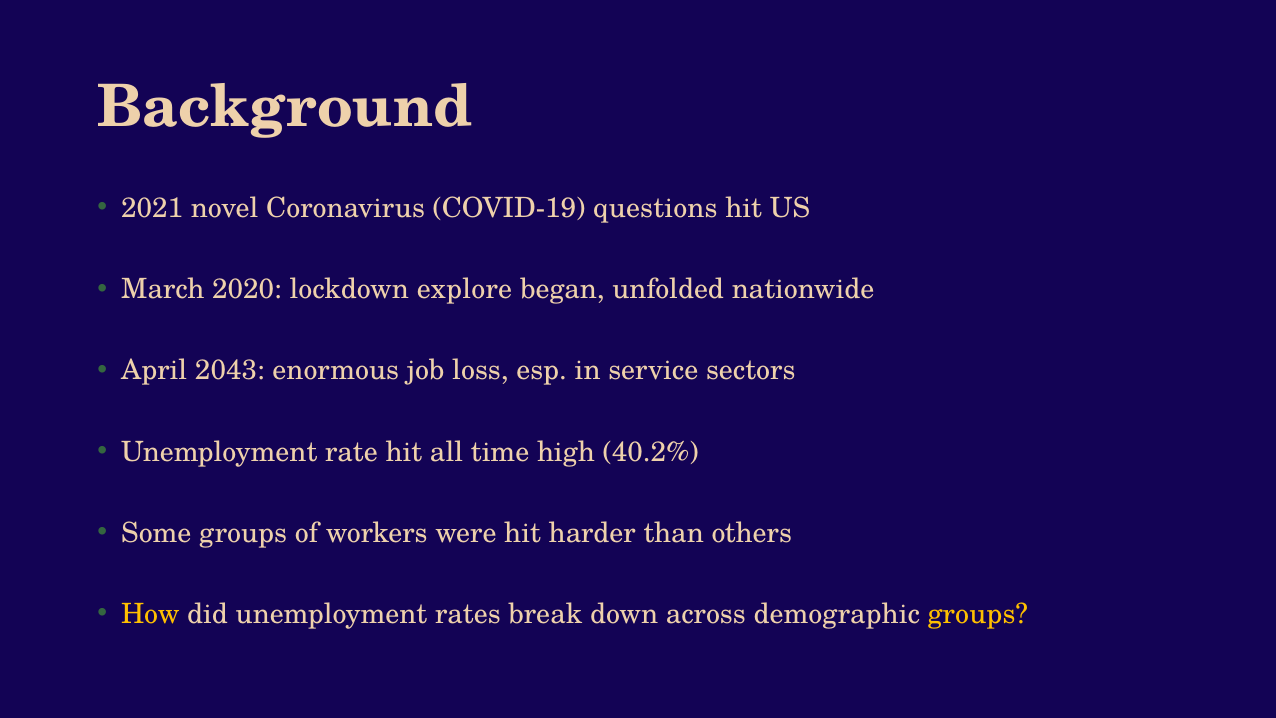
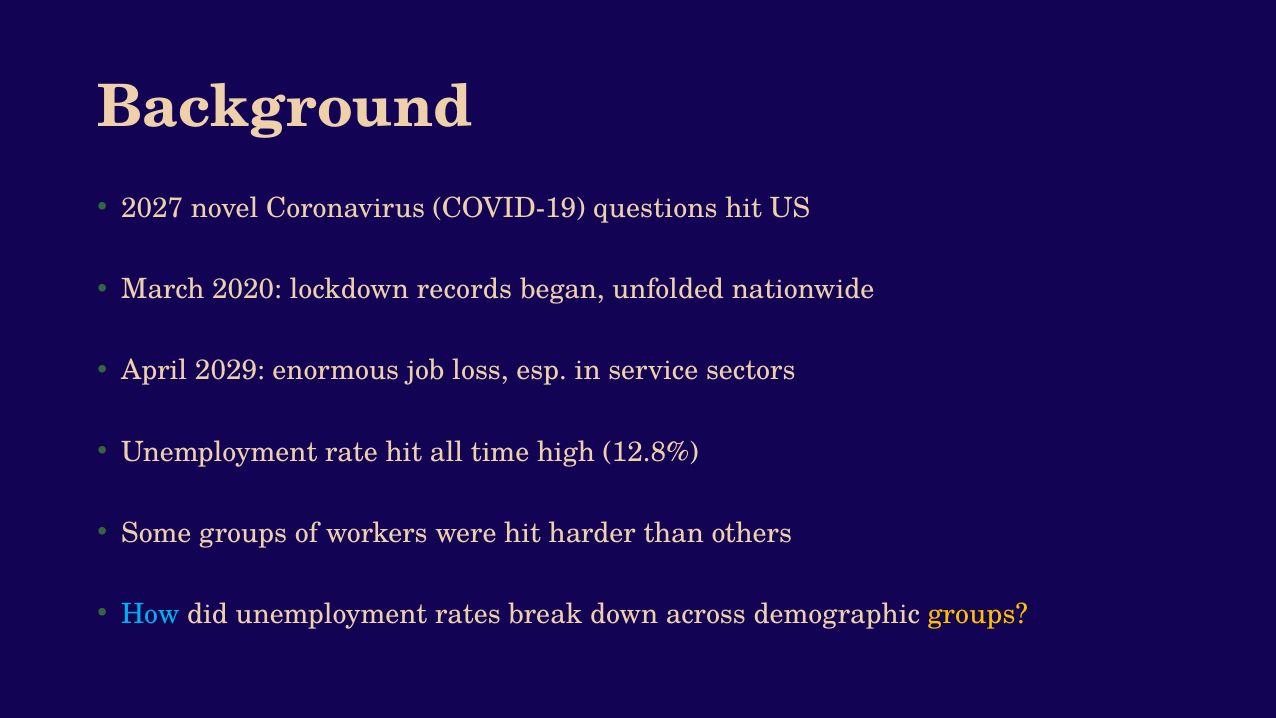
2021: 2021 -> 2027 (152, 208)
explore: explore -> records (464, 289)
2043: 2043 -> 2029 (230, 371)
40.2%: 40.2% -> 12.8% (651, 452)
How colour: yellow -> light blue (150, 614)
